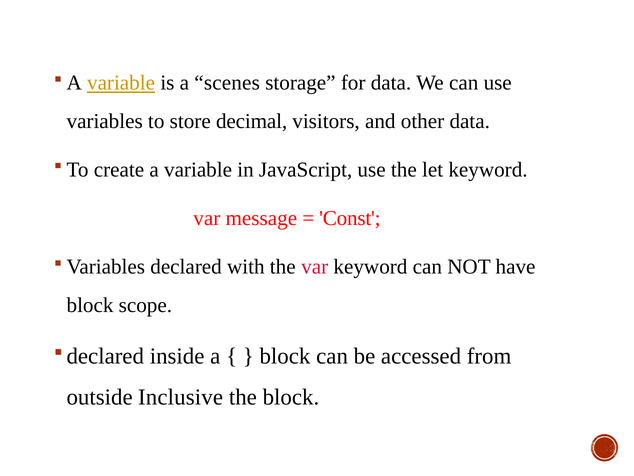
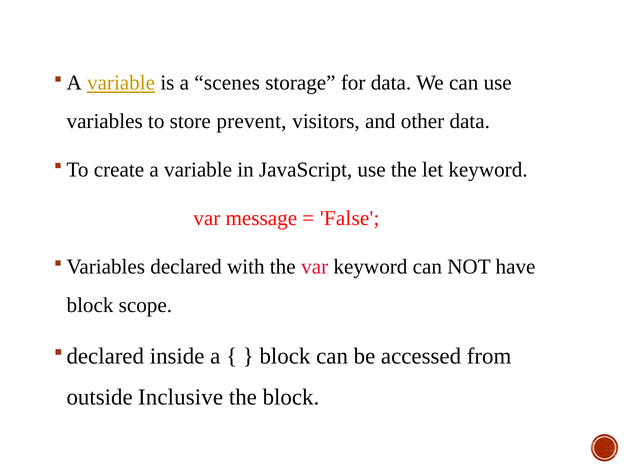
decimal: decimal -> prevent (251, 121)
Const: Const -> False (350, 218)
